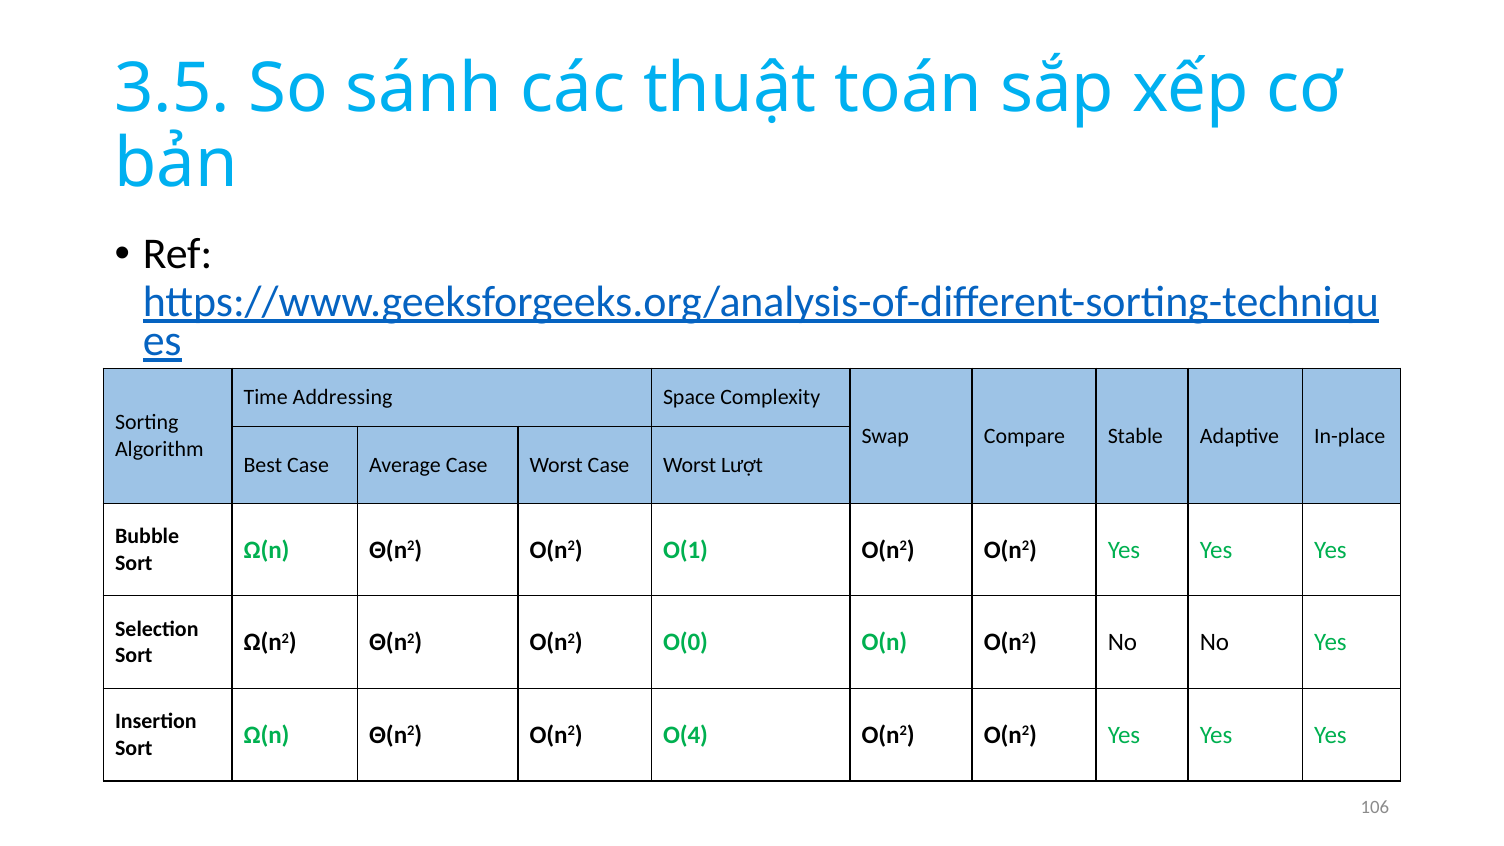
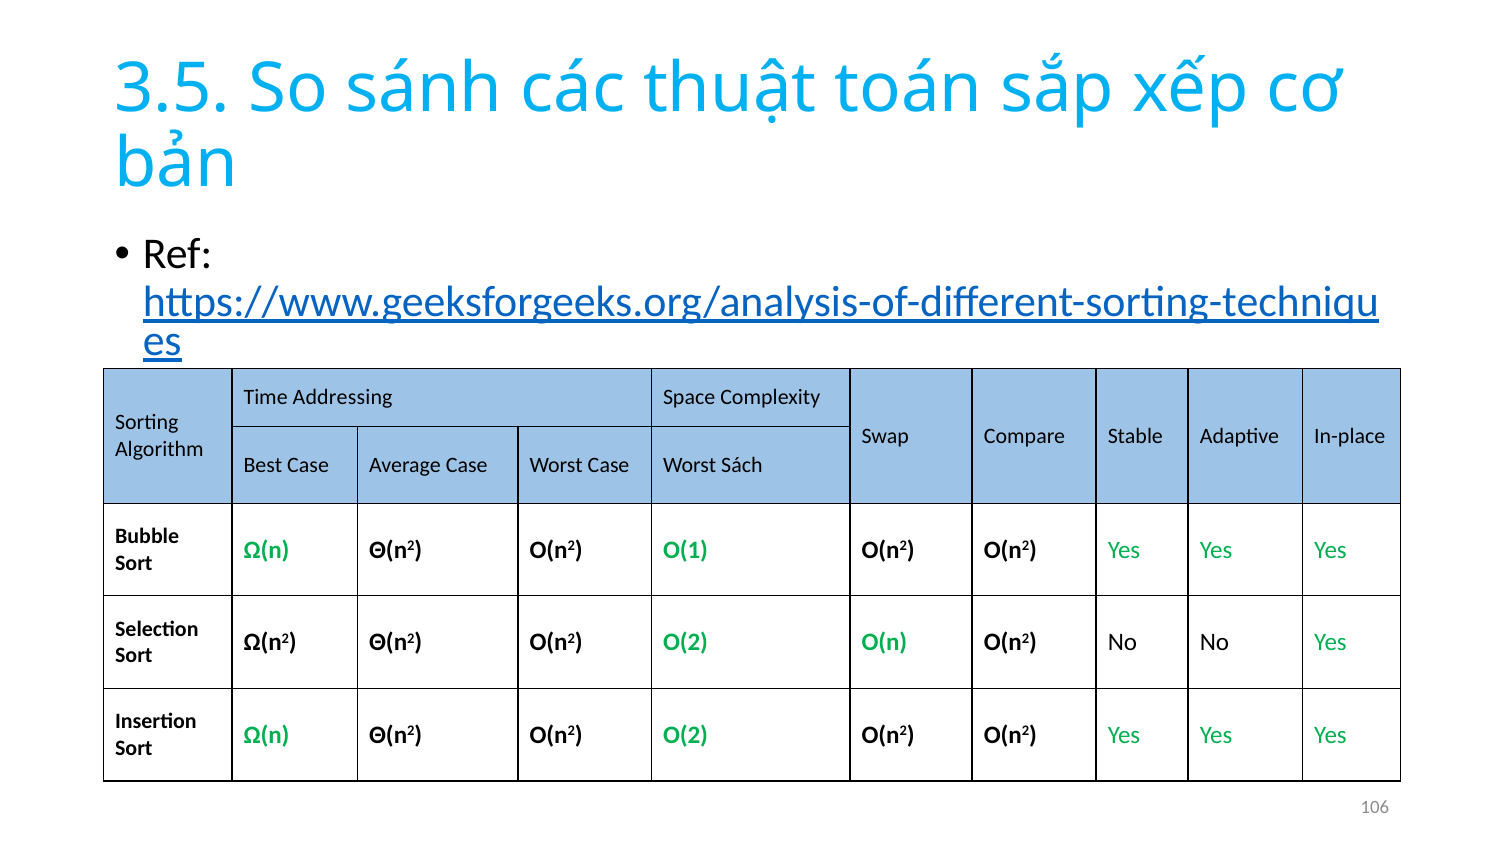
Lượt: Lượt -> Sách (742, 465)
Ω(n2 Θ(n2 O(n2 O(0: O(0 -> O(2 (686, 642)
Ω(n Θ(n2 O(n2 O(4: O(4 -> O(2 (686, 735)
